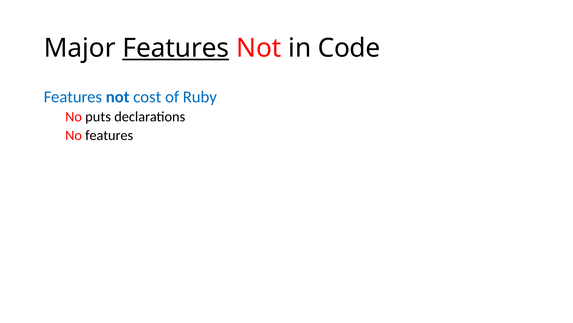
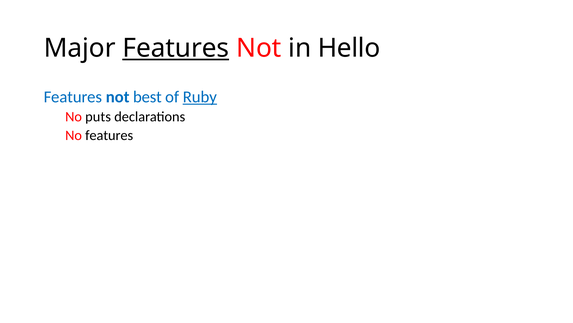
Code: Code -> Hello (349, 48)
cost: cost -> best (147, 97)
Ruby underline: none -> present (200, 97)
